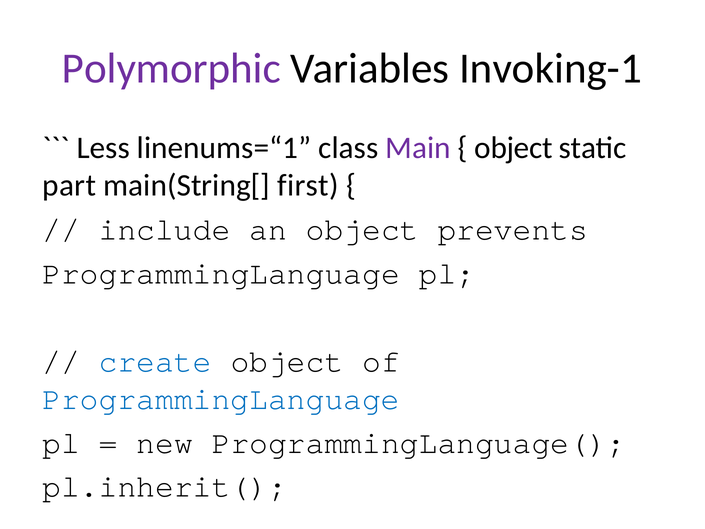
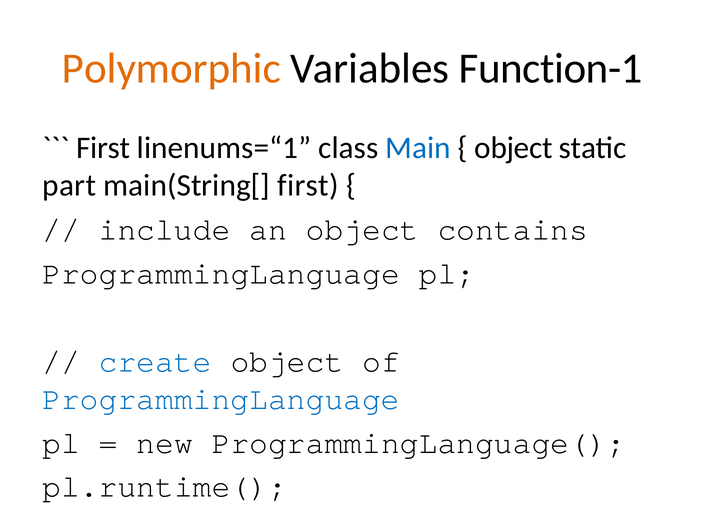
Polymorphic colour: purple -> orange (171, 68)
Invoking-1: Invoking-1 -> Function-1 (551, 68)
Less: Less -> First (103, 148)
Main colour: purple -> blue (418, 148)
object prevents: prevents -> contains (513, 229)
pl.inherit(: pl.inherit( -> pl.runtime( (165, 486)
